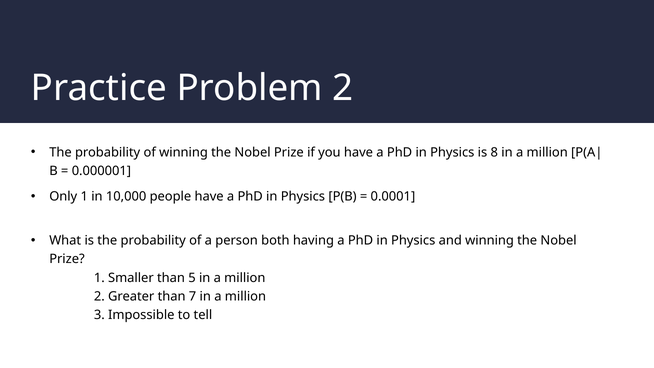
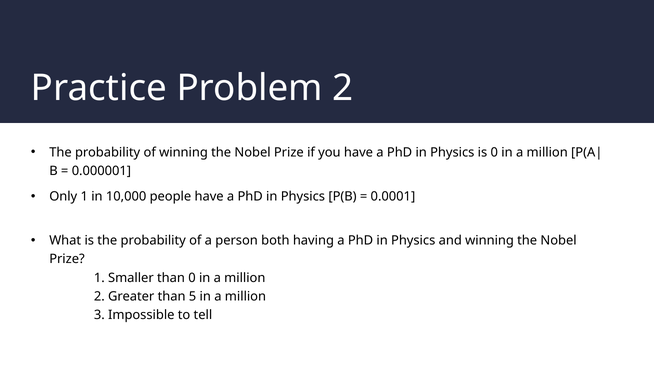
is 8: 8 -> 0 (494, 152)
than 5: 5 -> 0 (192, 278)
7: 7 -> 5 (193, 296)
